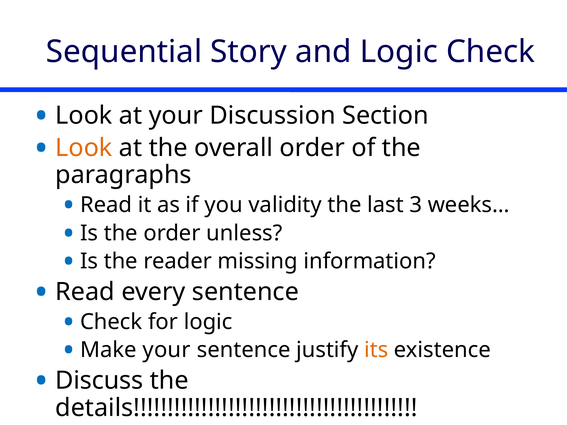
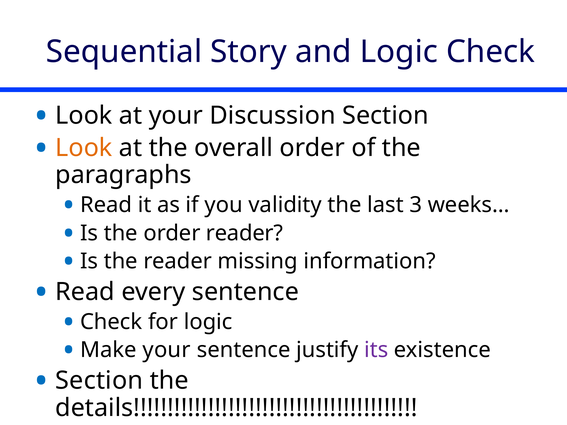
order unless: unless -> reader (244, 233)
its colour: orange -> purple (376, 350)
Discuss: Discuss -> Section (99, 381)
